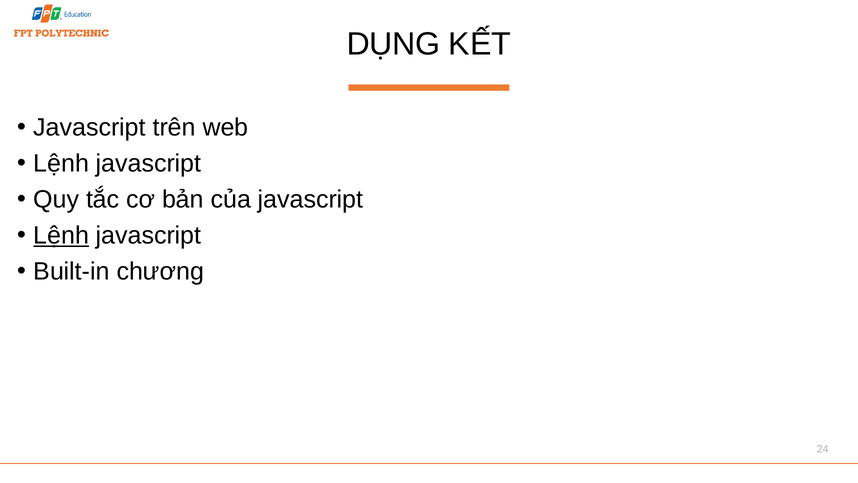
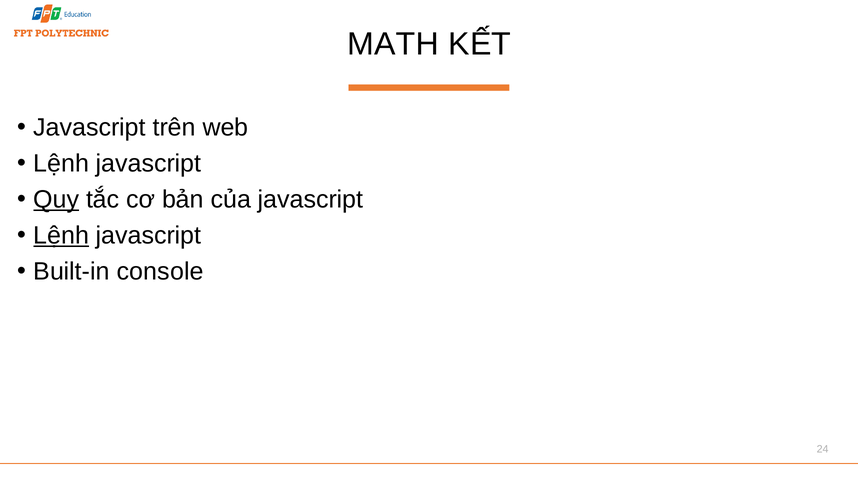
DỤNG: DỤNG -> MATH (393, 44)
Quy underline: none -> present (56, 199)
chương: chương -> console (160, 271)
